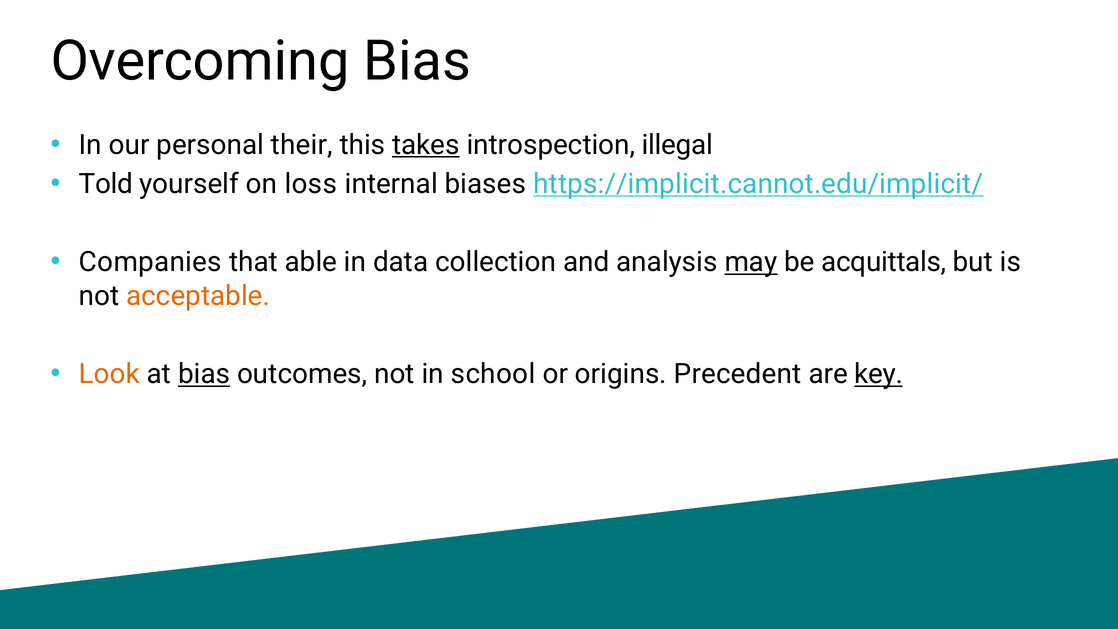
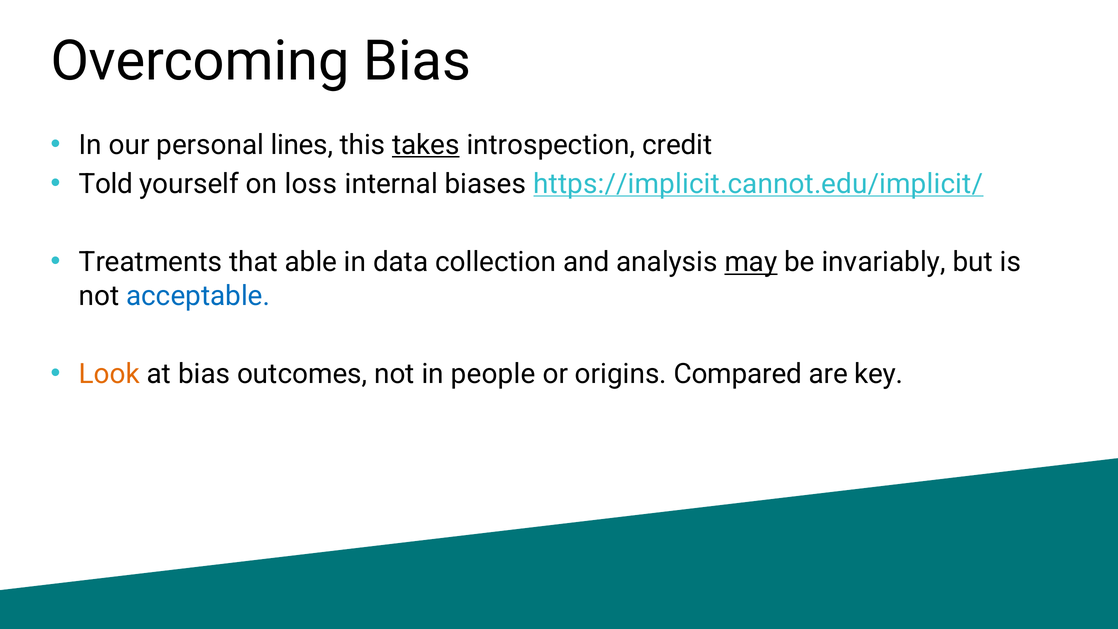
their: their -> lines (302, 145)
illegal: illegal -> credit (677, 145)
Companies: Companies -> Treatments (151, 262)
acquittals: acquittals -> invariably (884, 262)
acceptable colour: orange -> blue (198, 296)
bias underline: present -> none (204, 374)
school: school -> people (493, 374)
Precedent: Precedent -> Compared (738, 374)
key underline: present -> none (879, 374)
